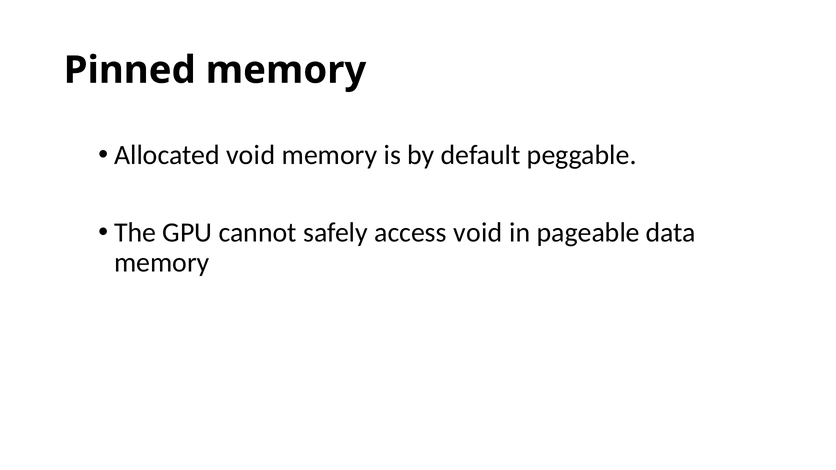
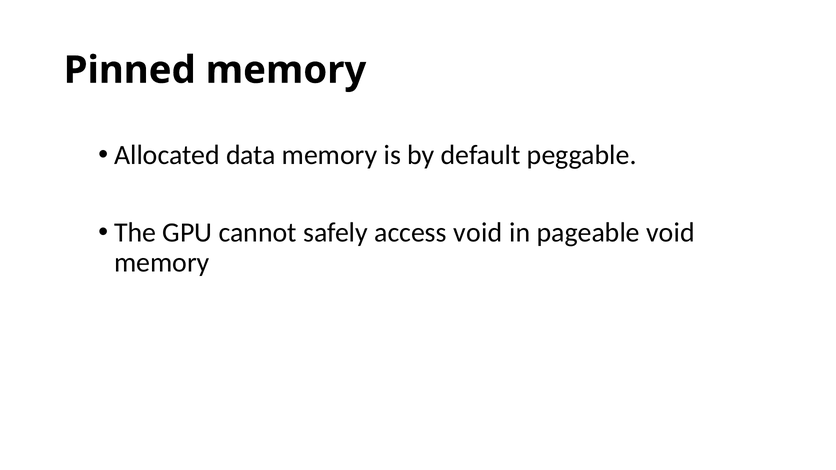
Allocated void: void -> data (251, 155)
pageable data: data -> void (671, 233)
